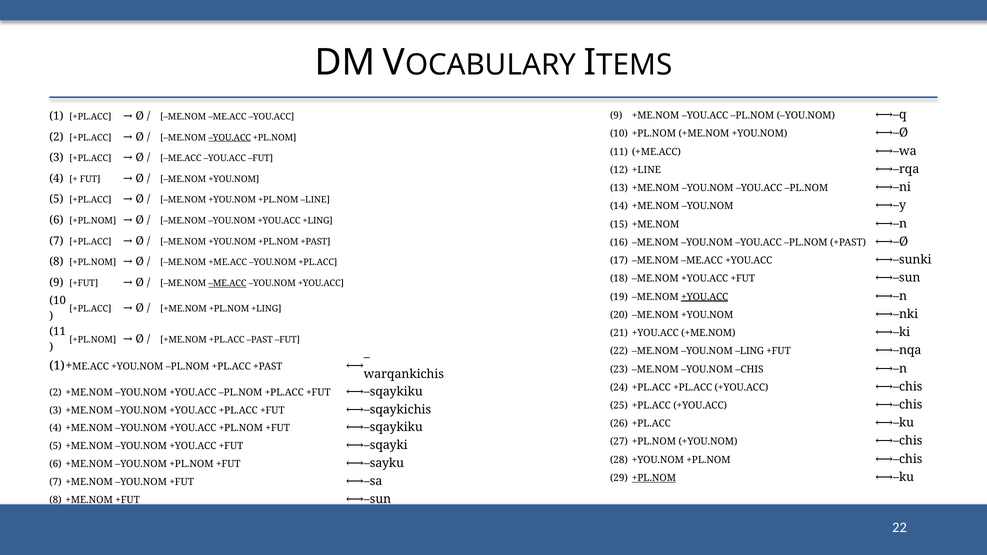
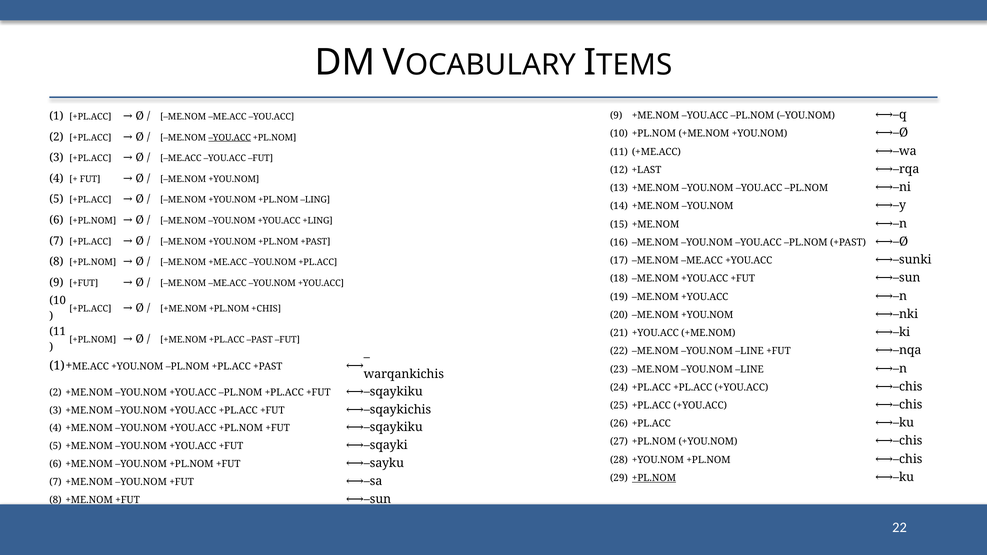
+LINE: +LINE -> +LAST (646, 170)
LINE: LINE -> LING (315, 200)
ME.ACC underline: present -> none (227, 283)
+YOU.ACC underline: present -> none (705, 297)
+PL.NOM +LING: +LING -> +CHIS (266, 309)
22 ME.NOM YOU.NOM LING: LING -> LINE (750, 351)
23 ME.NOM YOU.NOM CHIS: CHIS -> LINE (750, 369)
